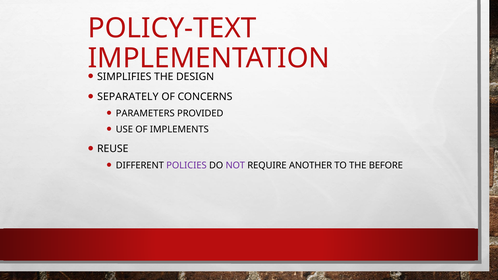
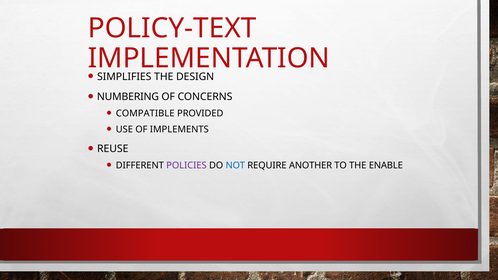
SEPARATELY: SEPARATELY -> NUMBERING (128, 97)
PARAMETERS: PARAMETERS -> COMPATIBLE (145, 113)
NOT colour: purple -> blue (235, 166)
BEFORE: BEFORE -> ENABLE (386, 166)
